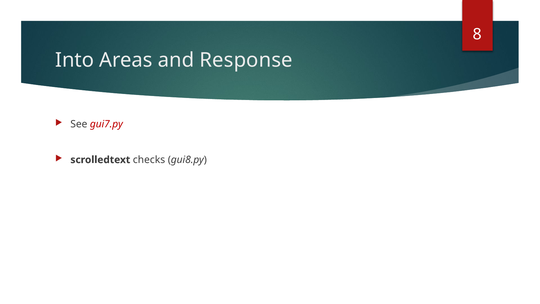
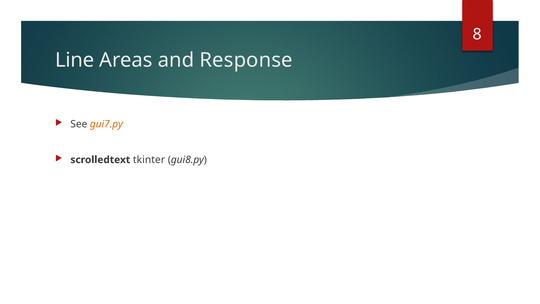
Into: Into -> Line (75, 60)
gui7.py colour: red -> orange (106, 124)
checks: checks -> tkinter (149, 160)
